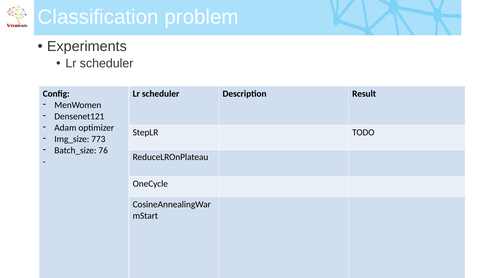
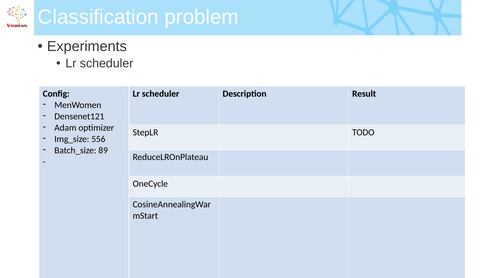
773: 773 -> 556 (98, 139)
76: 76 -> 89 (103, 150)
